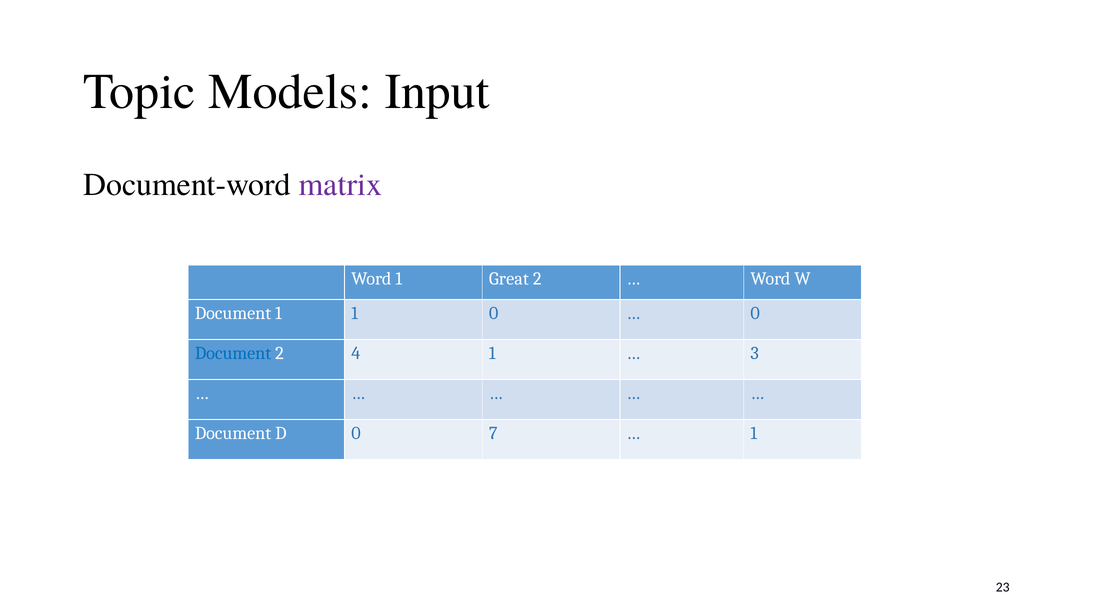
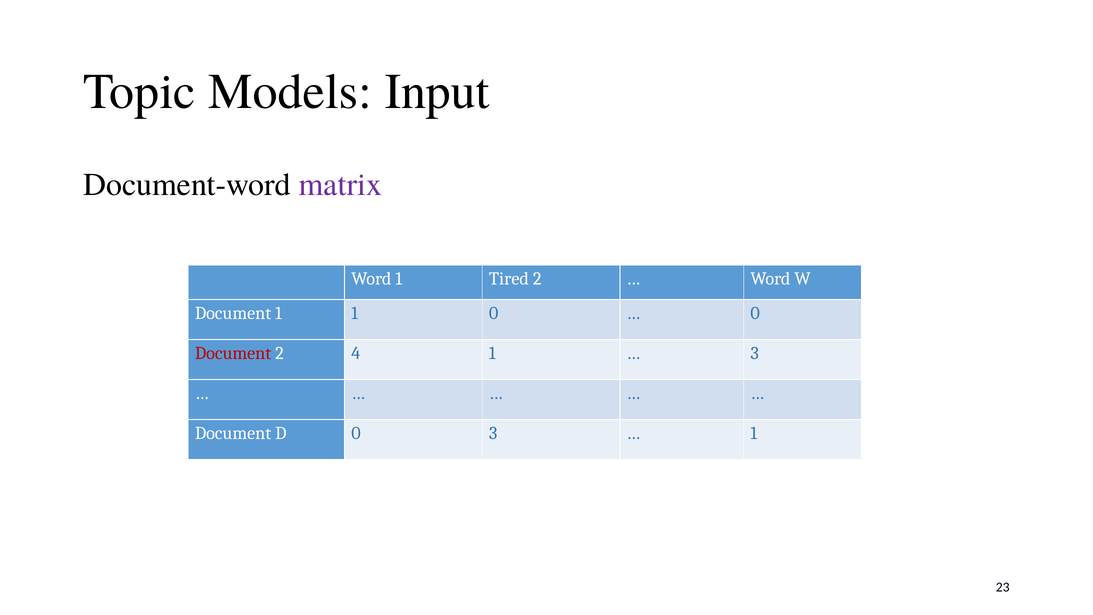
Great: Great -> Tired (509, 279)
Document colour: blue -> red (233, 353)
0 7: 7 -> 3 (493, 433)
